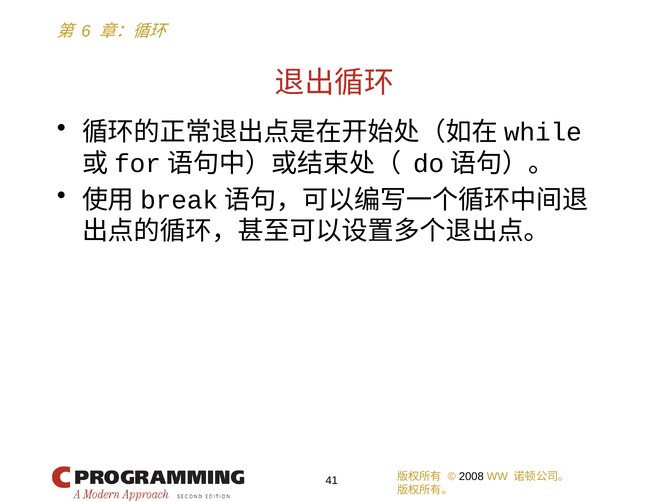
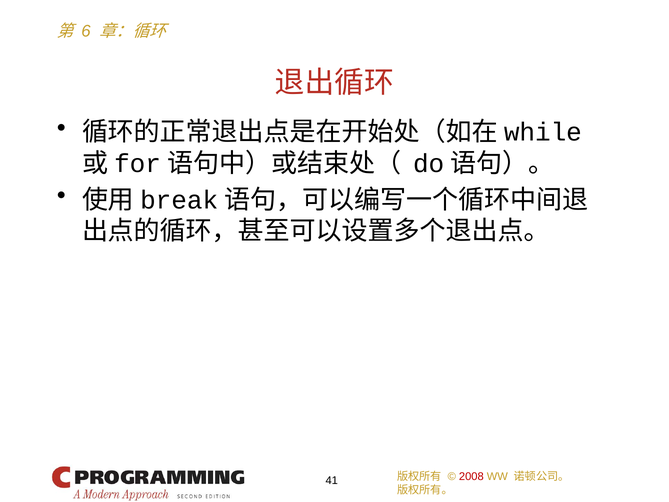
2008 colour: black -> red (471, 476)
